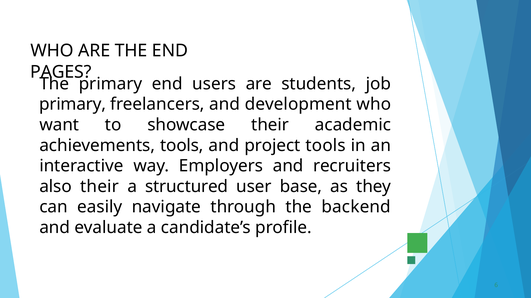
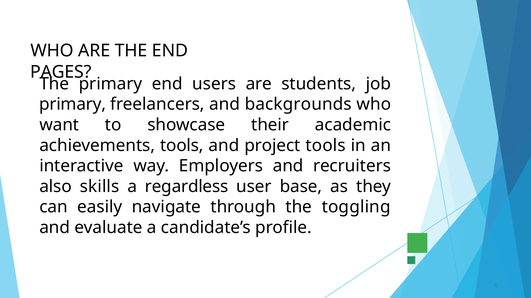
development: development -> backgrounds (298, 105)
also their: their -> skills (100, 187)
structured: structured -> regardless (187, 187)
backend: backend -> toggling (356, 207)
